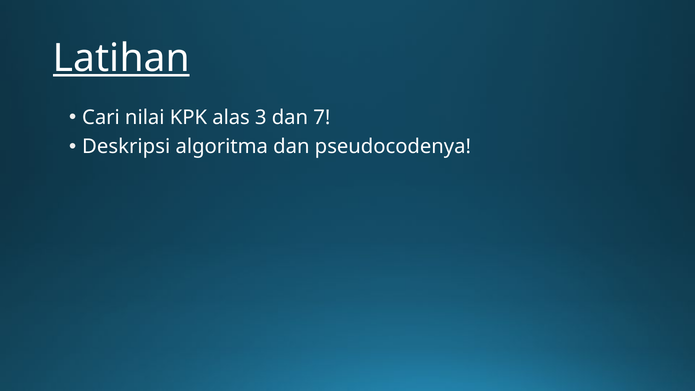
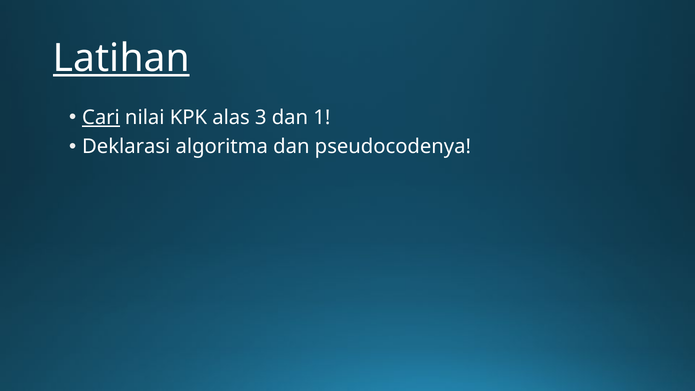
Cari underline: none -> present (101, 118)
7: 7 -> 1 (322, 118)
Deskripsi: Deskripsi -> Deklarasi (126, 147)
